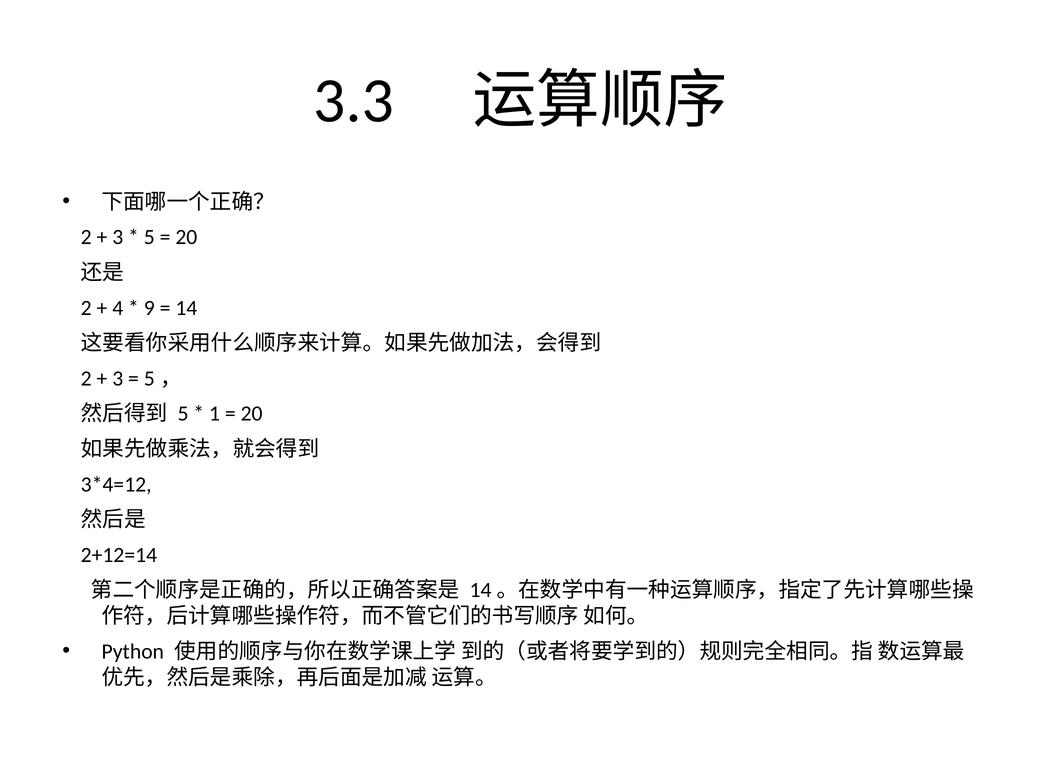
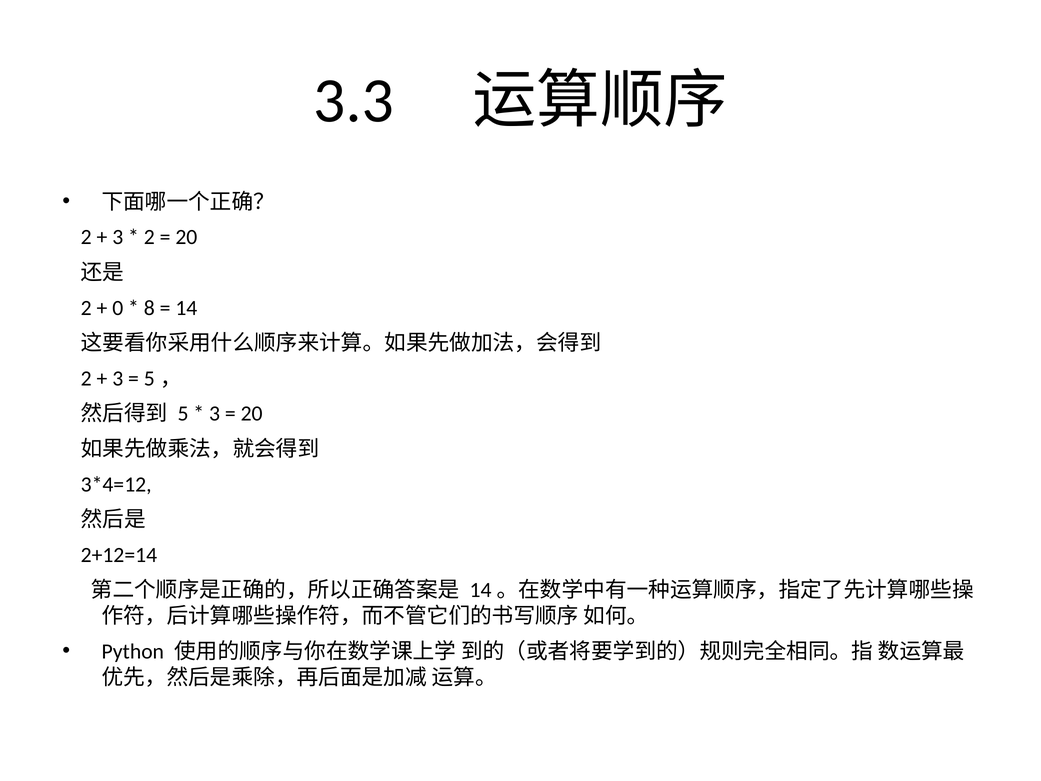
5: 5 -> 2 (149, 237)
4: 4 -> 0 (118, 308)
9: 9 -> 8 (149, 308)
1: 1 -> 3 (215, 414)
